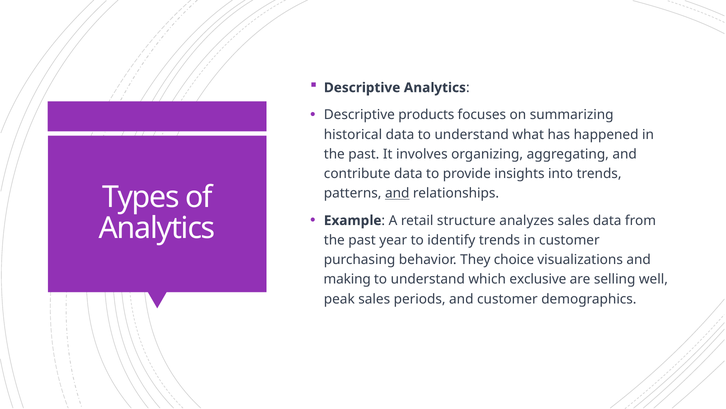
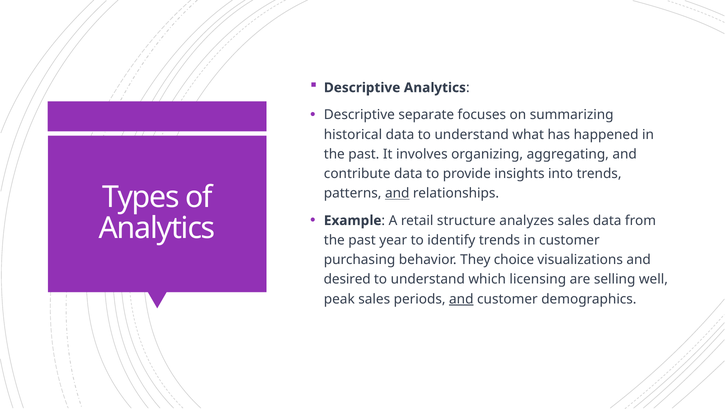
products: products -> separate (426, 115)
making: making -> desired (347, 279)
exclusive: exclusive -> licensing (538, 279)
and underline: none -> present (461, 299)
